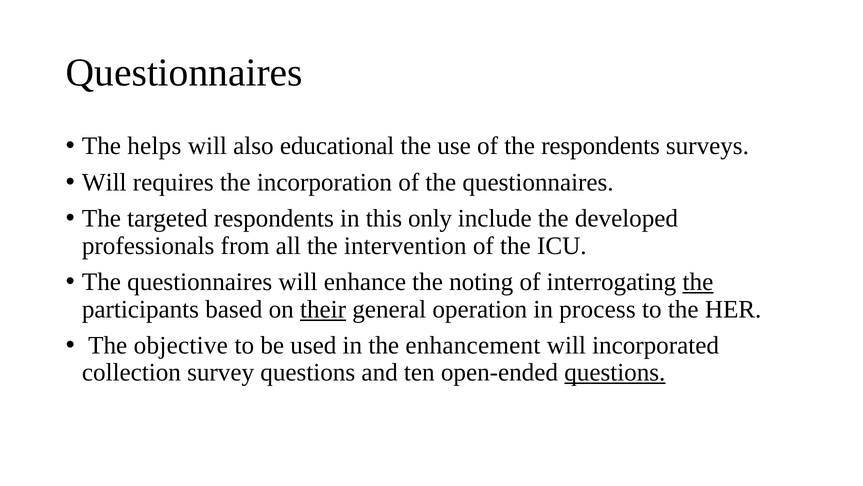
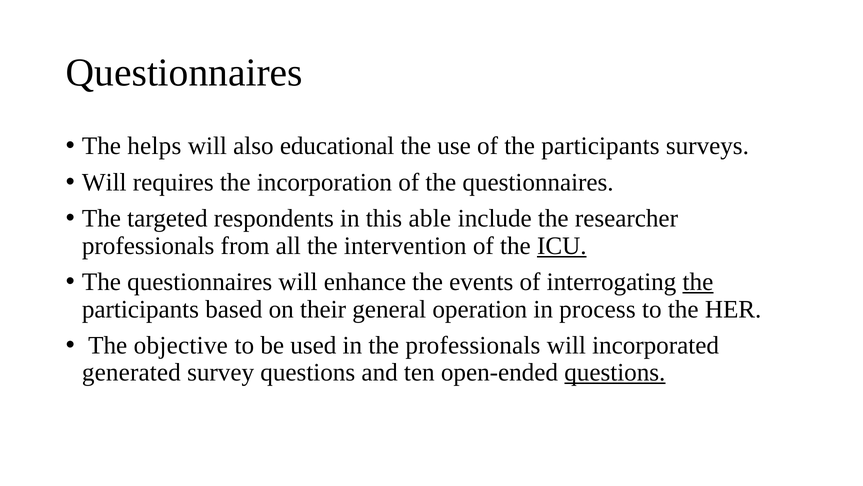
of the respondents: respondents -> participants (600, 146)
only: only -> able (430, 218)
developed: developed -> researcher (626, 218)
ICU underline: none -> present (562, 245)
noting: noting -> events (481, 282)
their underline: present -> none (323, 309)
the enhancement: enhancement -> professionals (473, 345)
collection: collection -> generated (131, 372)
